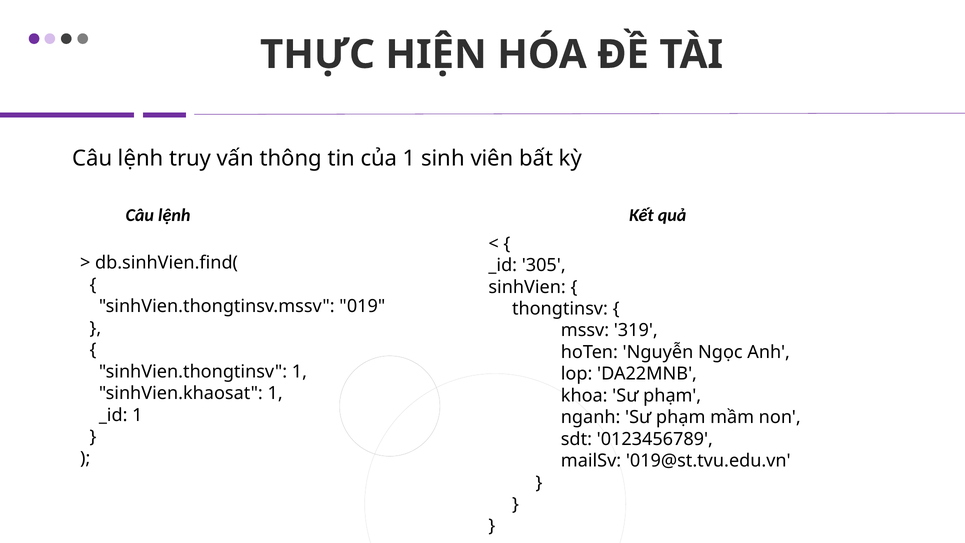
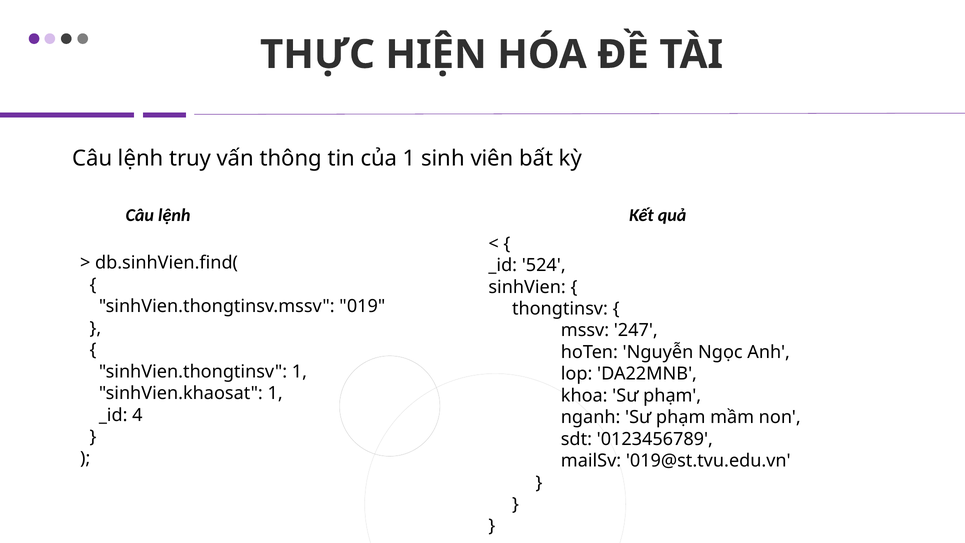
305: 305 -> 524 (544, 265)
319: 319 -> 247 (636, 330)
_id 1: 1 -> 4 (137, 415)
